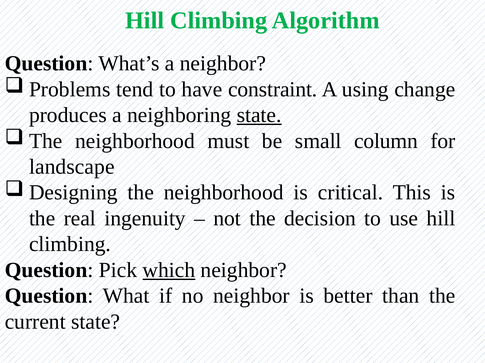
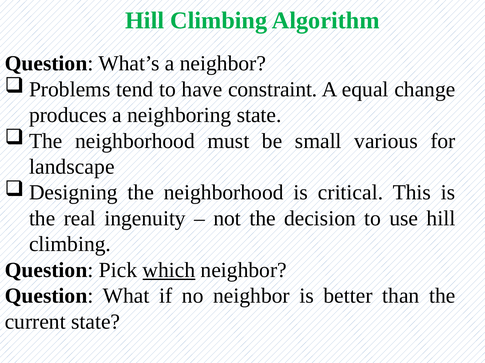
using: using -> equal (365, 89)
state underline: present -> none (259, 115)
column: column -> various (386, 141)
